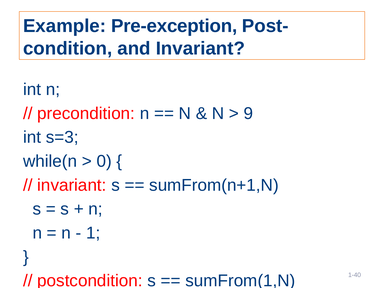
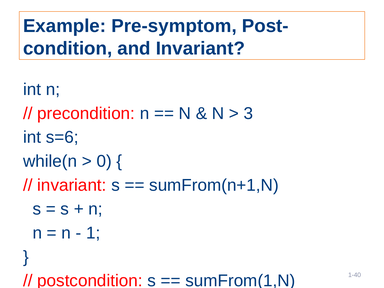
Pre-exception: Pre-exception -> Pre-symptom (174, 26)
9: 9 -> 3 (248, 113)
s=3: s=3 -> s=6 (62, 137)
